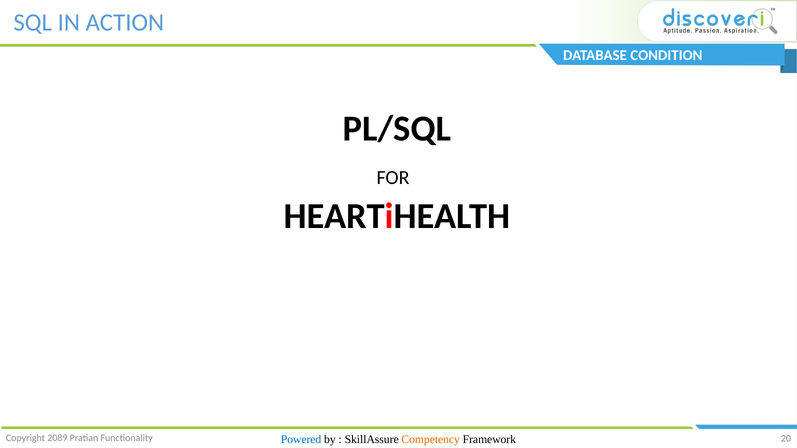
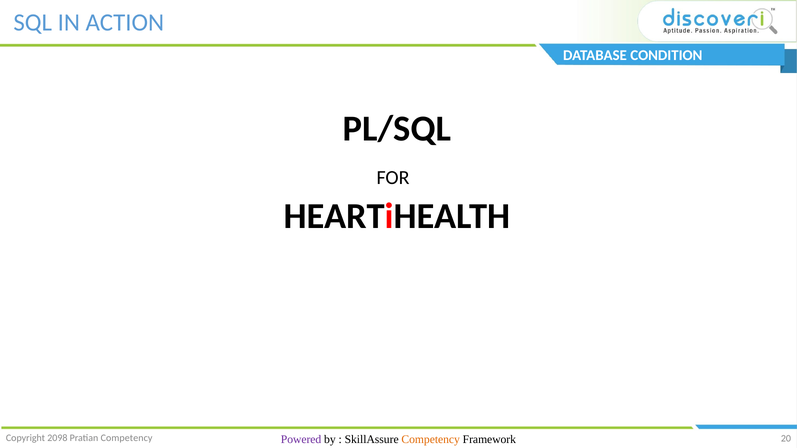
2089: 2089 -> 2098 (57, 438)
Pratian Functionality: Functionality -> Competency (127, 438)
Powered colour: blue -> purple (301, 440)
